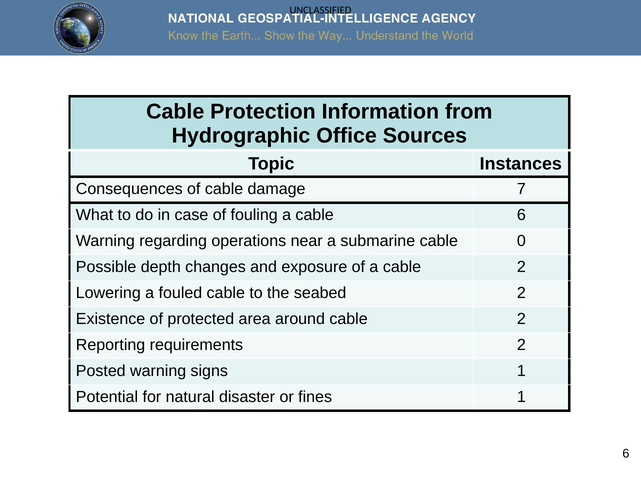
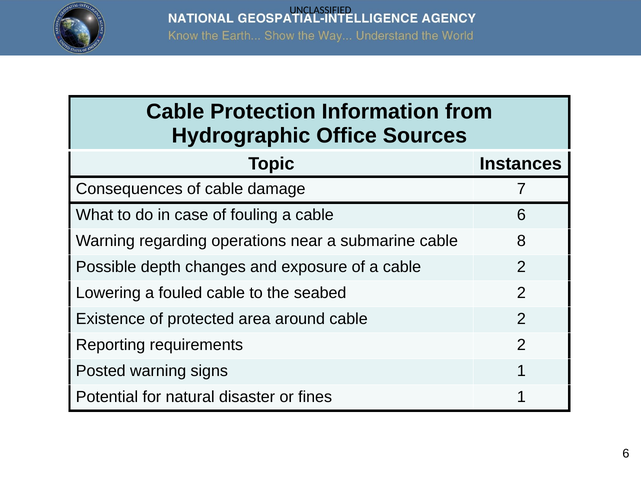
0: 0 -> 8 (521, 241)
